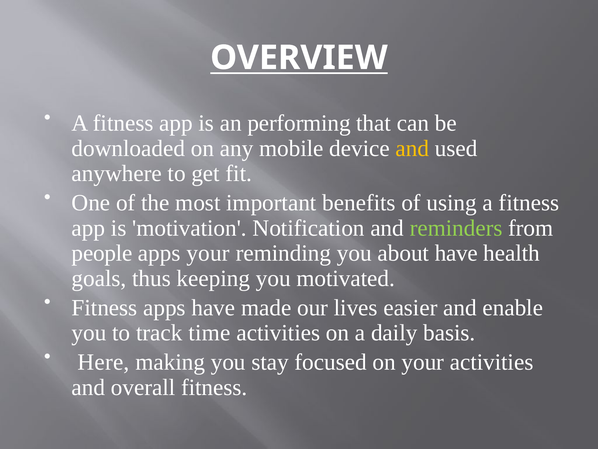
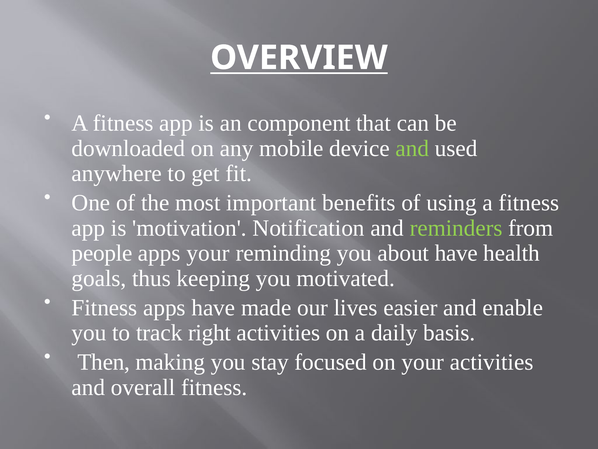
performing: performing -> component (299, 123)
and colour: yellow -> light green (412, 148)
time: time -> right (210, 333)
Here: Here -> Then (104, 362)
